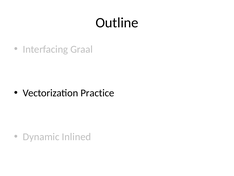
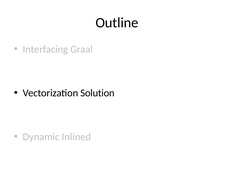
Practice: Practice -> Solution (97, 93)
